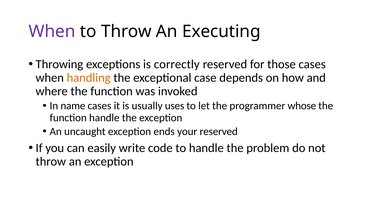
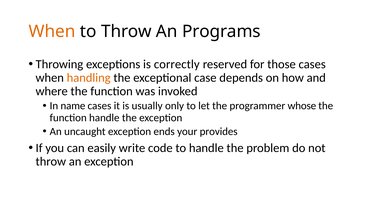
When colour: purple -> orange (52, 32)
Executing: Executing -> Programs (221, 32)
uses: uses -> only (175, 106)
your reserved: reserved -> provides (219, 131)
